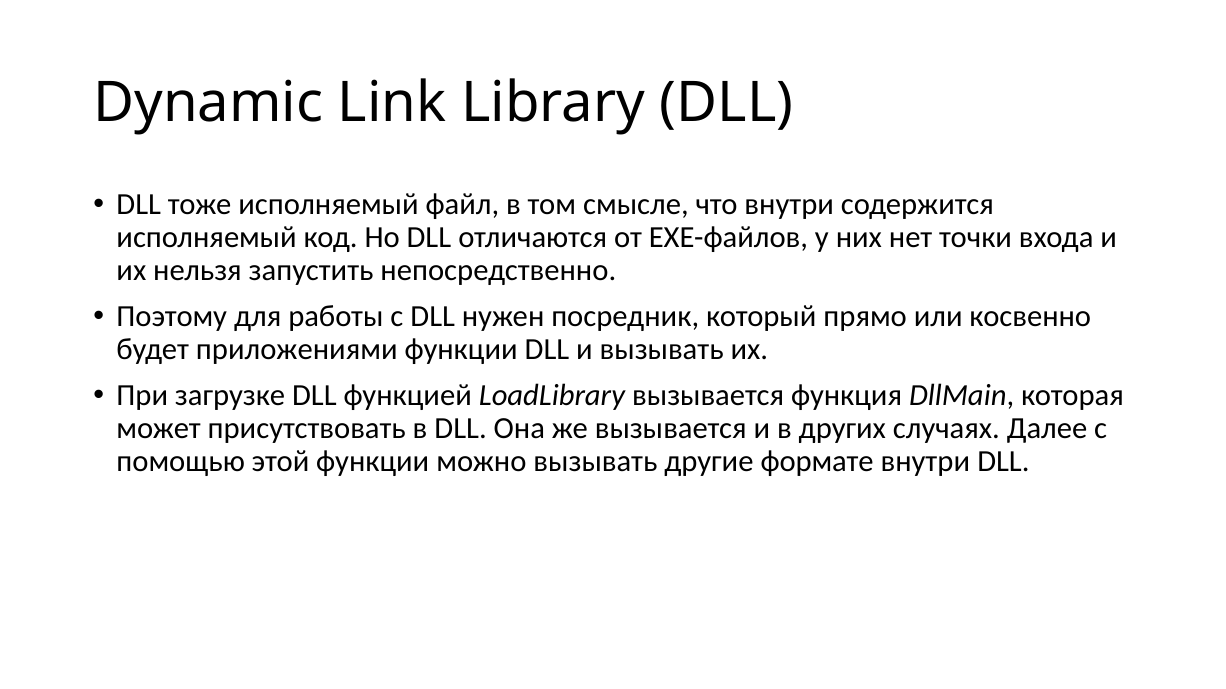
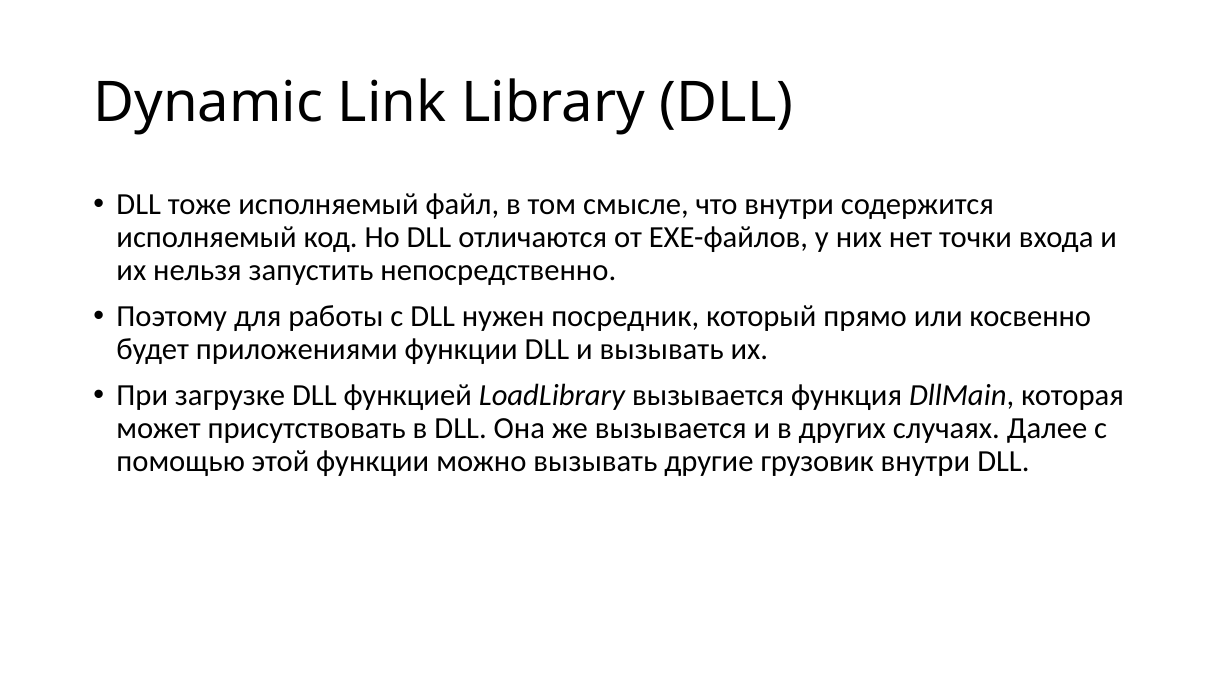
формате: формате -> грузовик (817, 462)
